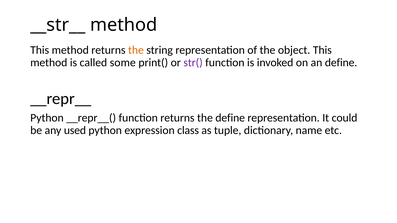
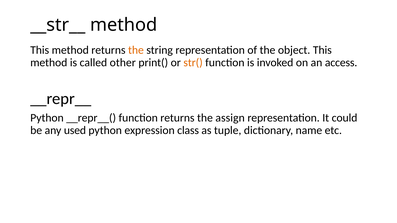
some: some -> other (123, 63)
str( colour: purple -> orange (193, 63)
an define: define -> access (341, 63)
the define: define -> assign (230, 118)
